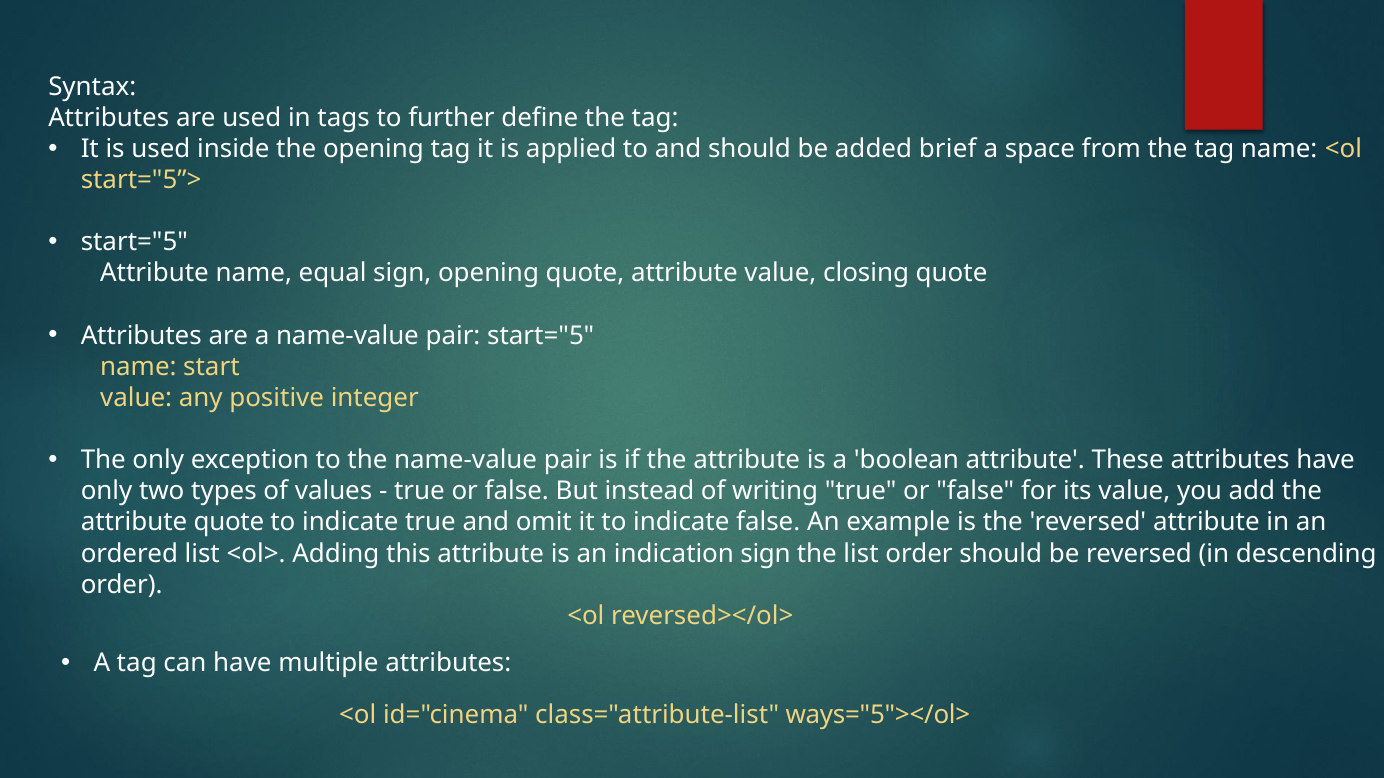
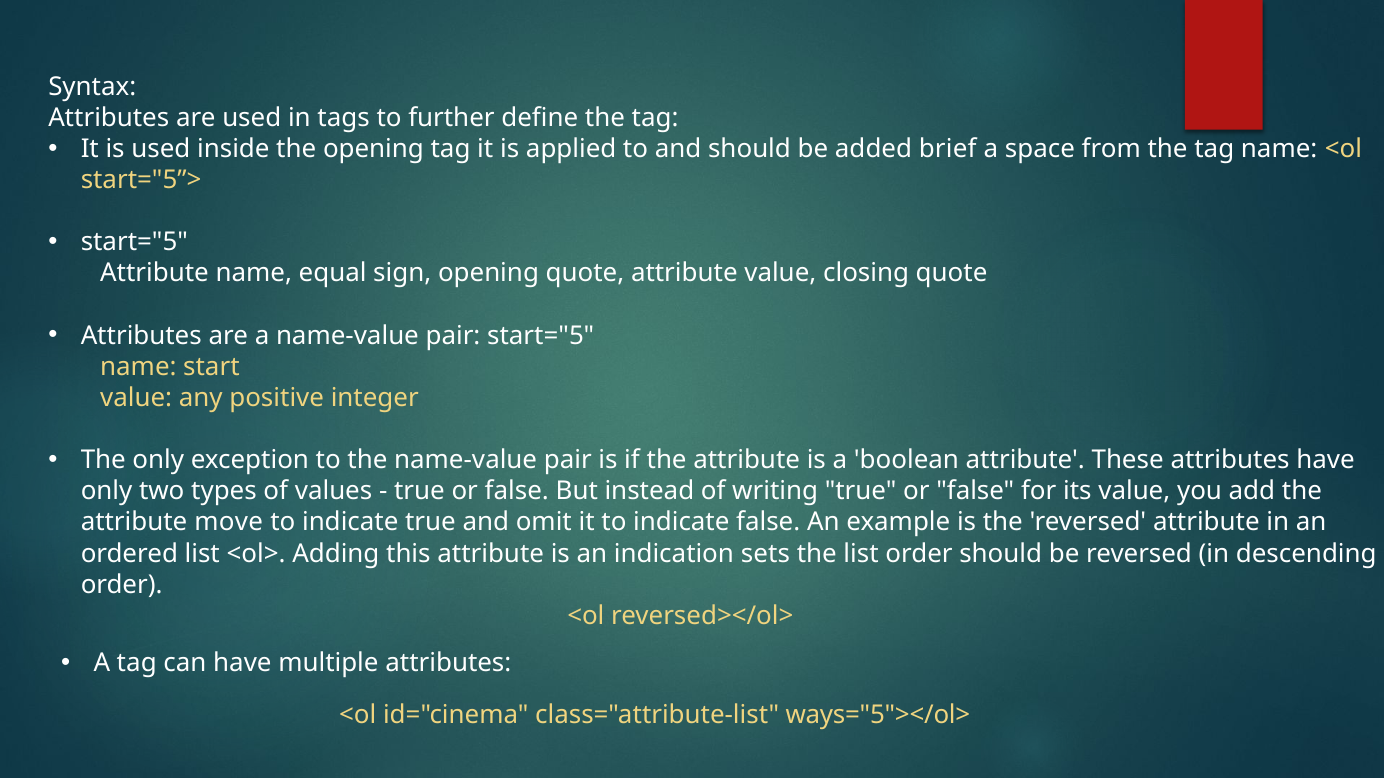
attribute quote: quote -> move (229, 523)
indication sign: sign -> sets (765, 554)
